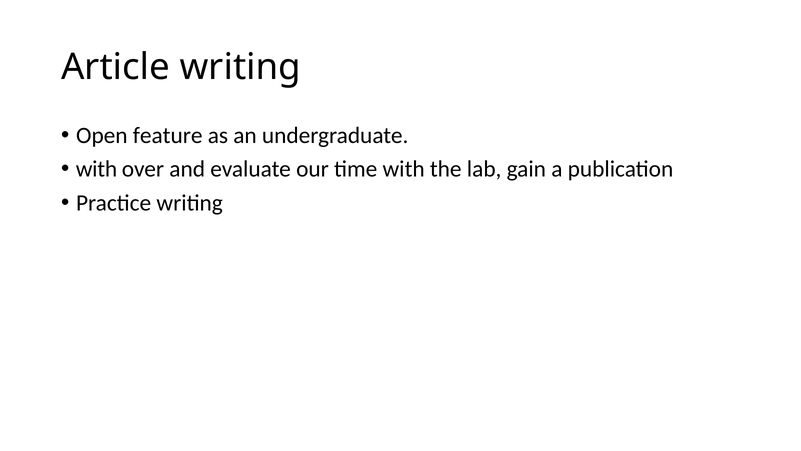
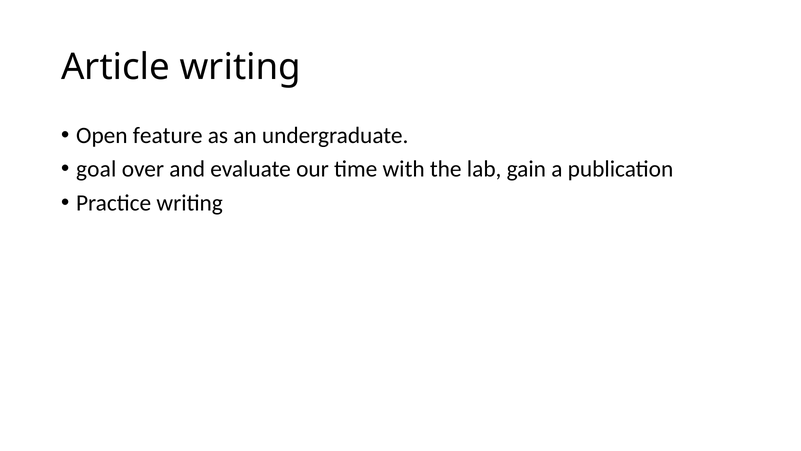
with: with -> goal (96, 169)
